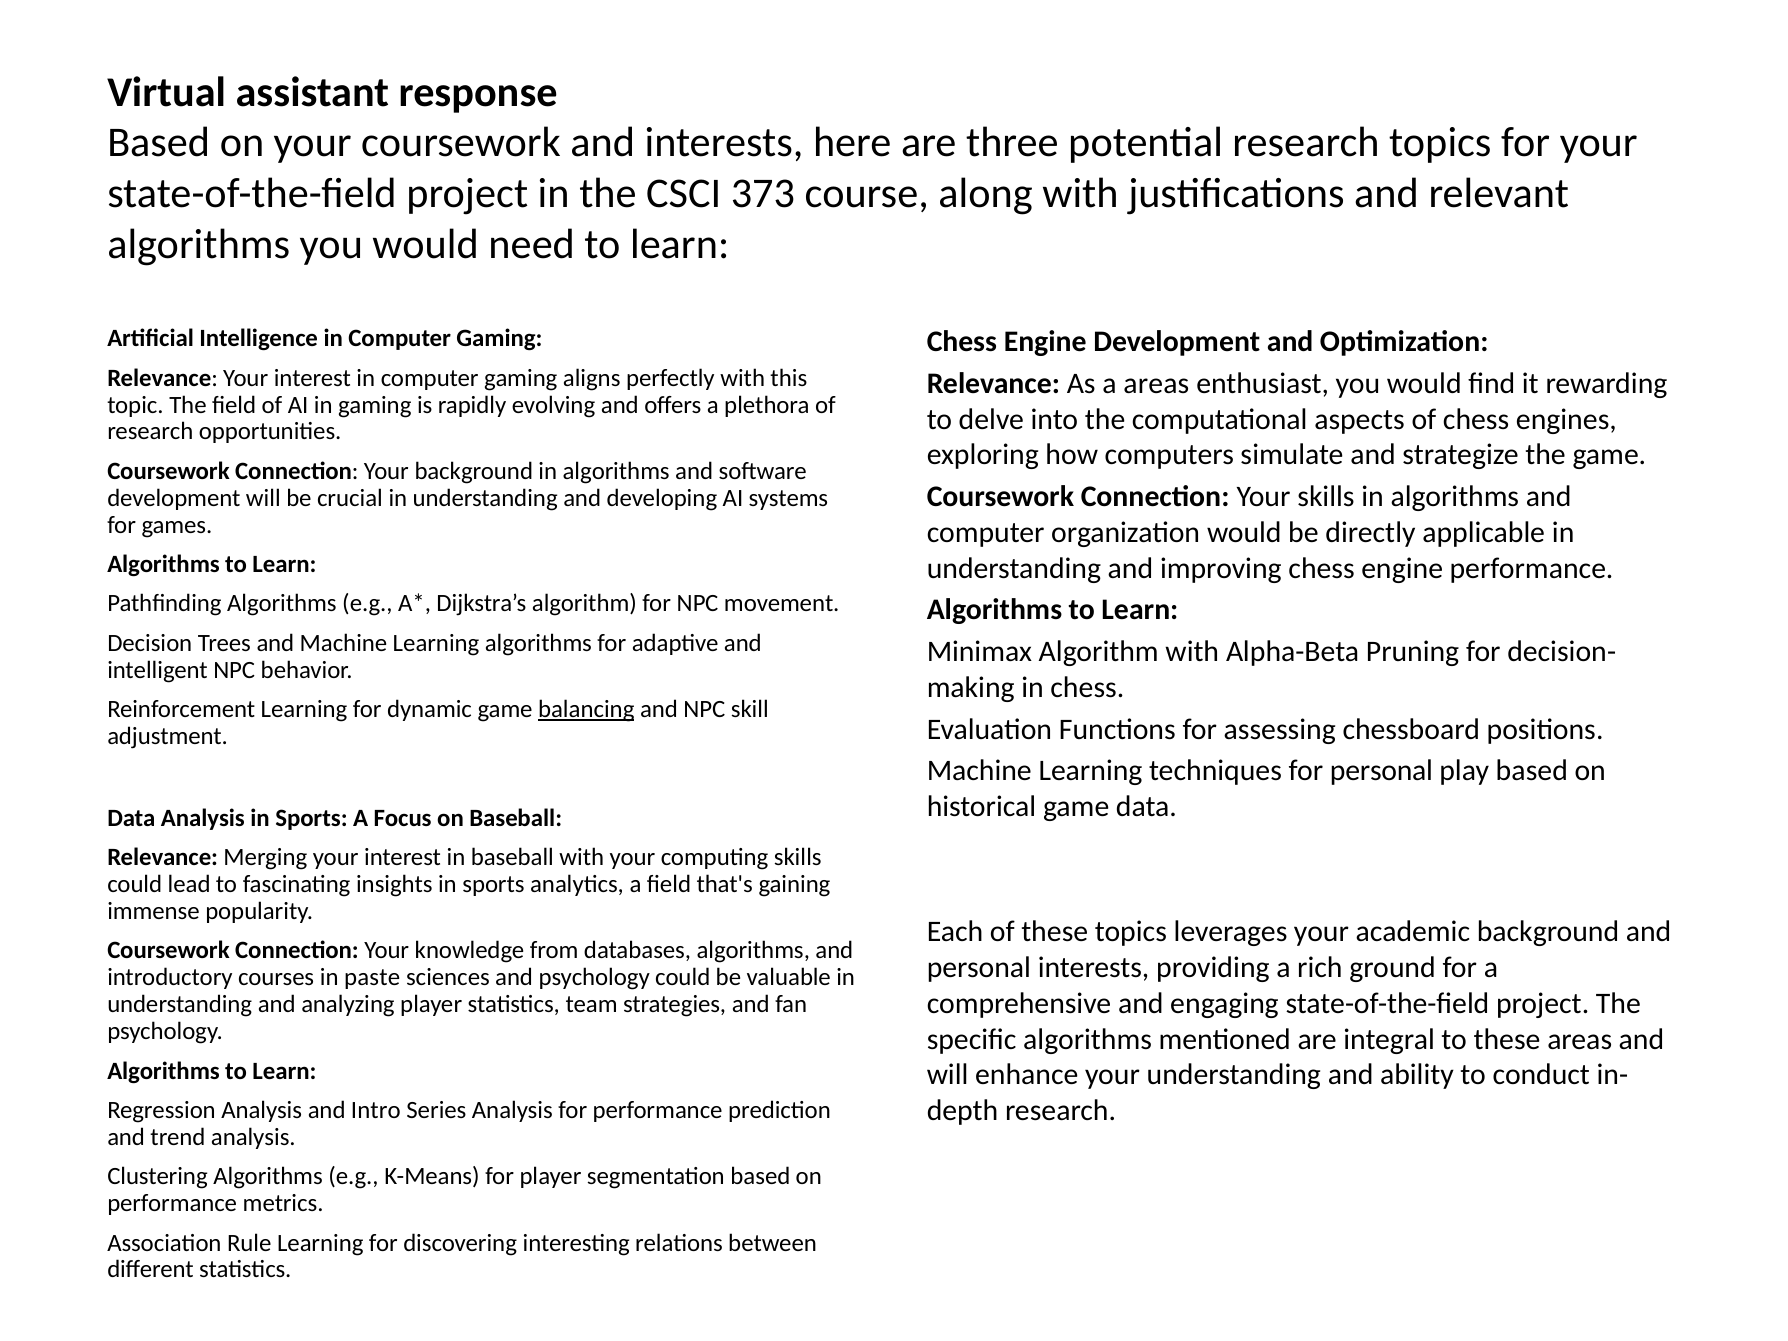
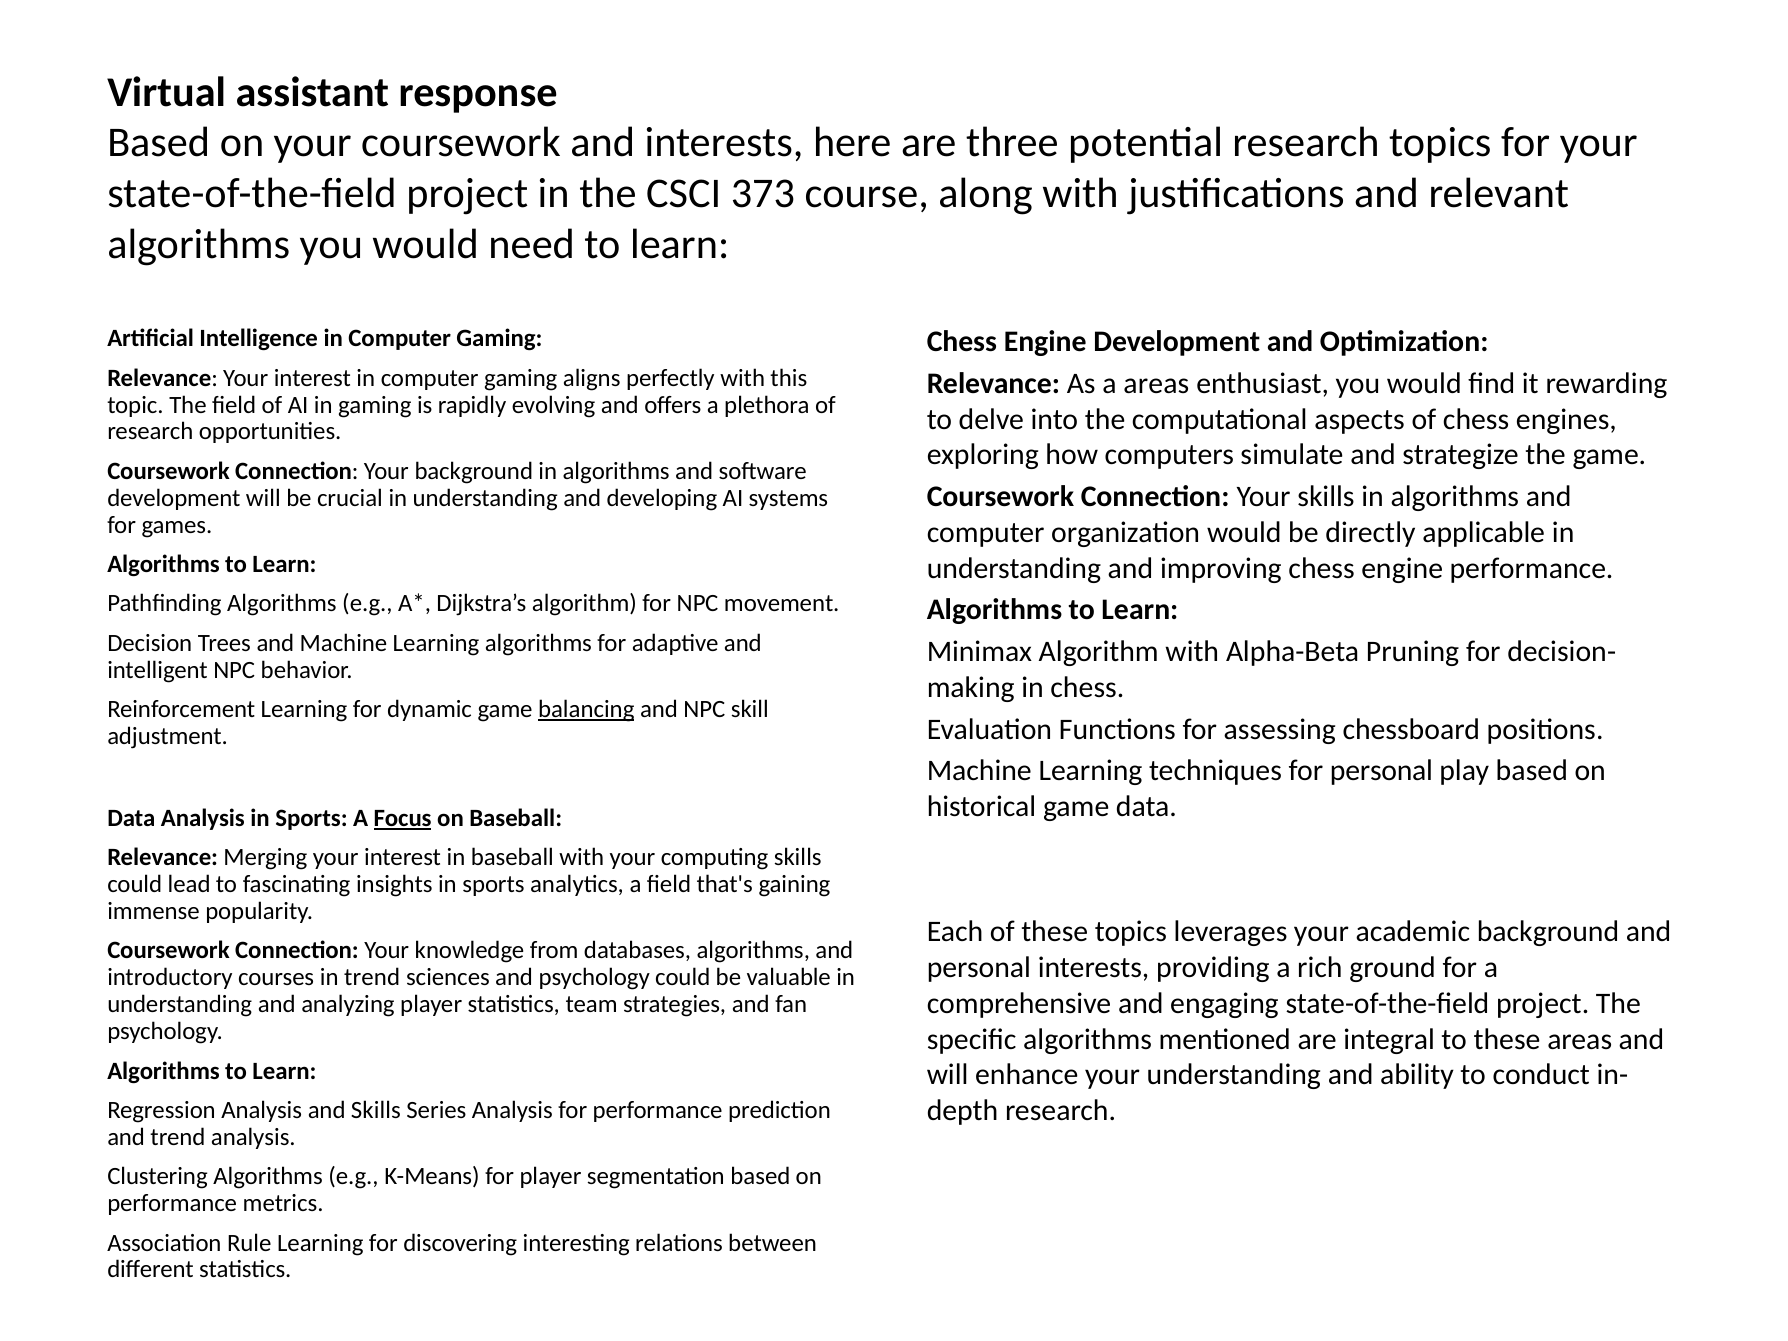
Focus underline: none -> present (403, 818)
in paste: paste -> trend (372, 978)
and Intro: Intro -> Skills (376, 1110)
